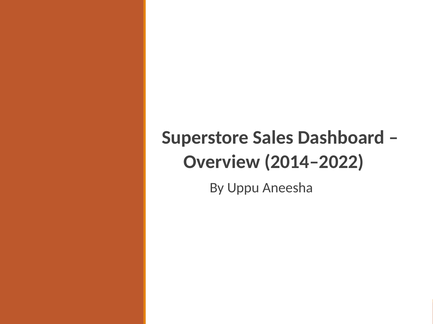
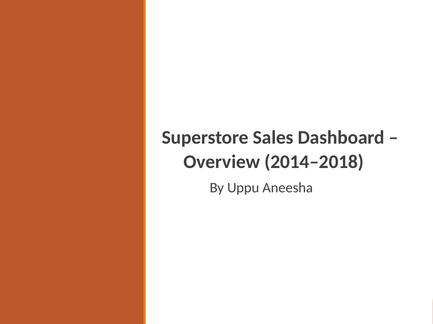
2014–2022: 2014–2022 -> 2014–2018 (314, 162)
